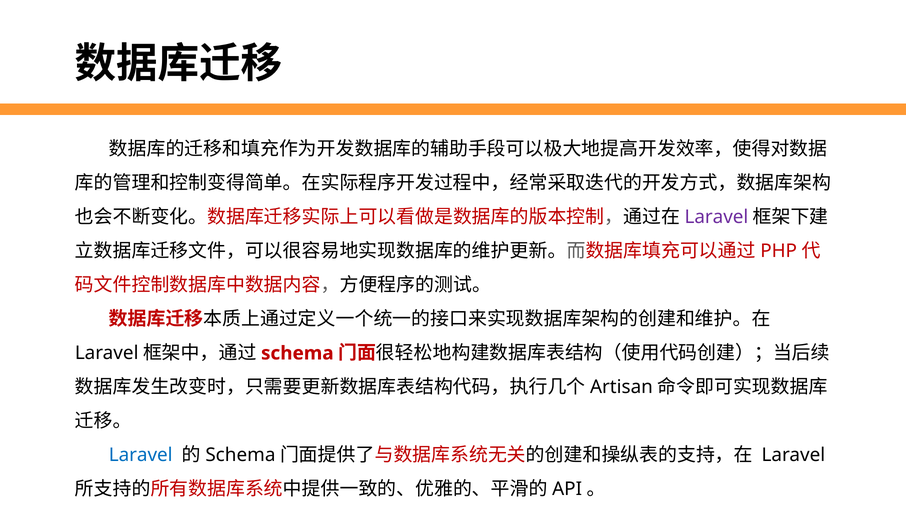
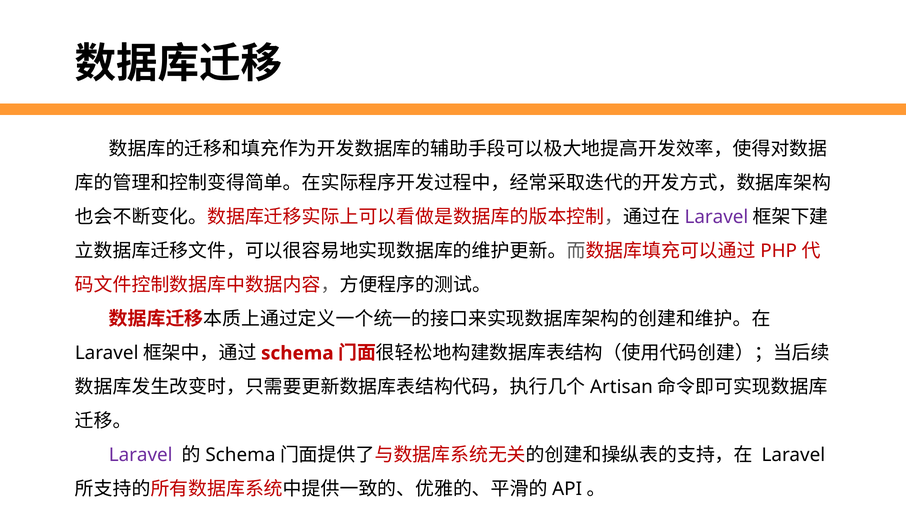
Laravel colour: blue -> purple (141, 455)
